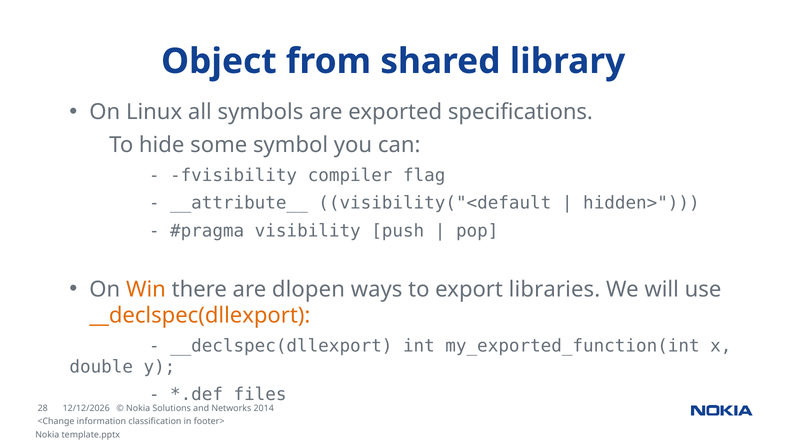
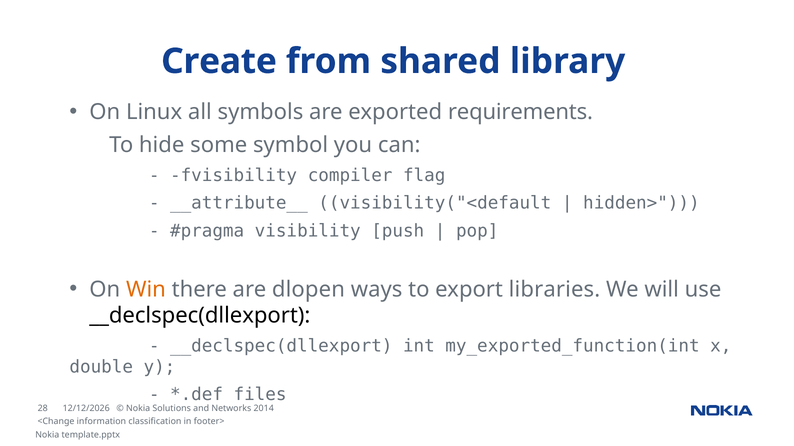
Object: Object -> Create (219, 61)
specifications: specifications -> requirements (520, 112)
__declspec(dllexport colour: orange -> black (200, 316)
